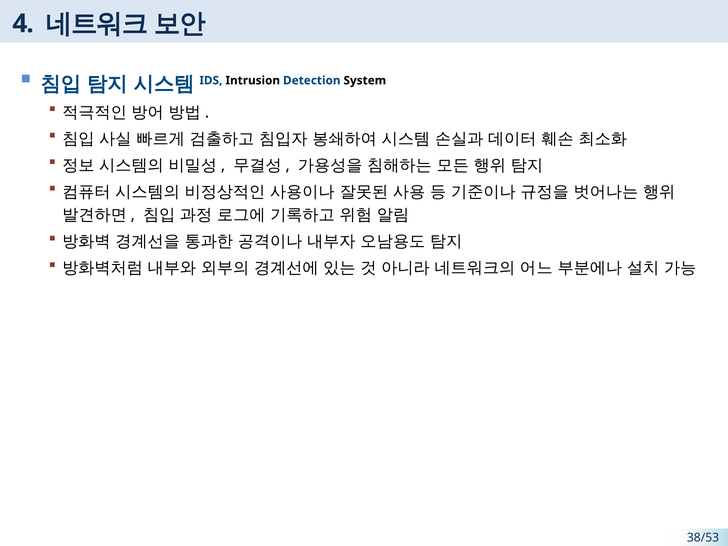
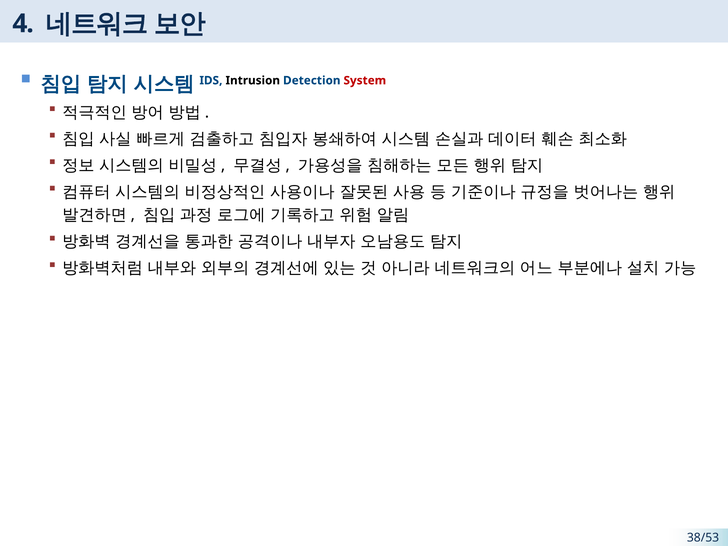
System colour: black -> red (365, 80)
